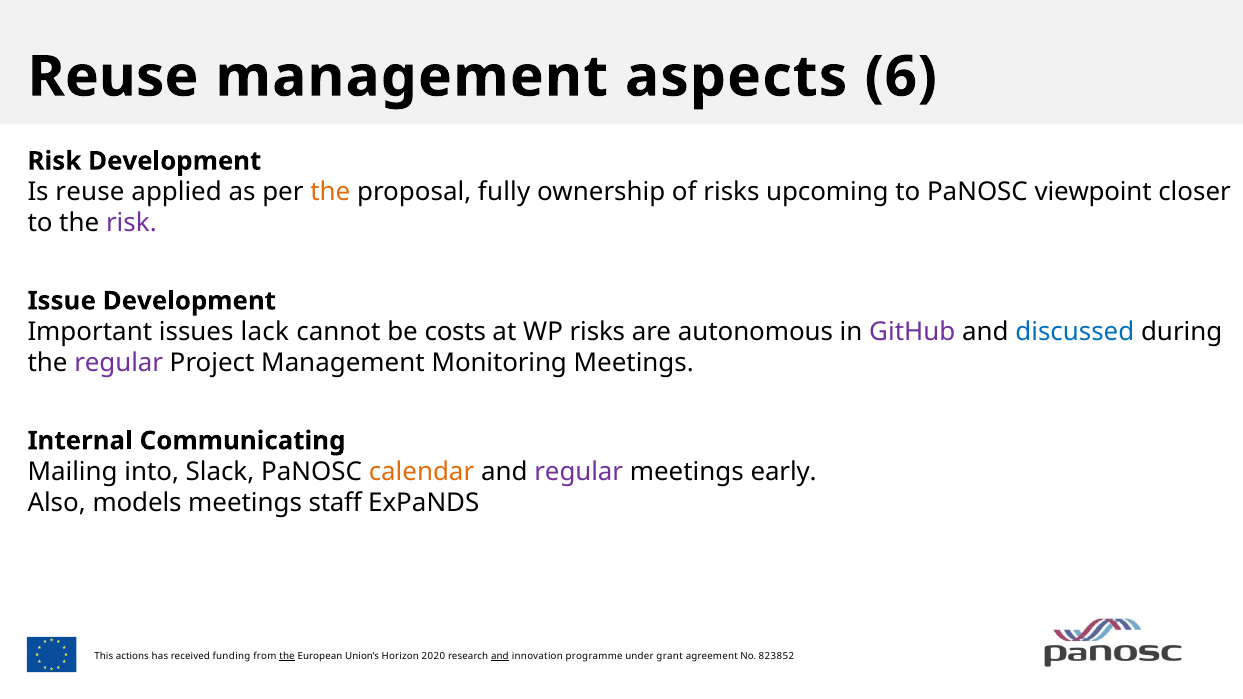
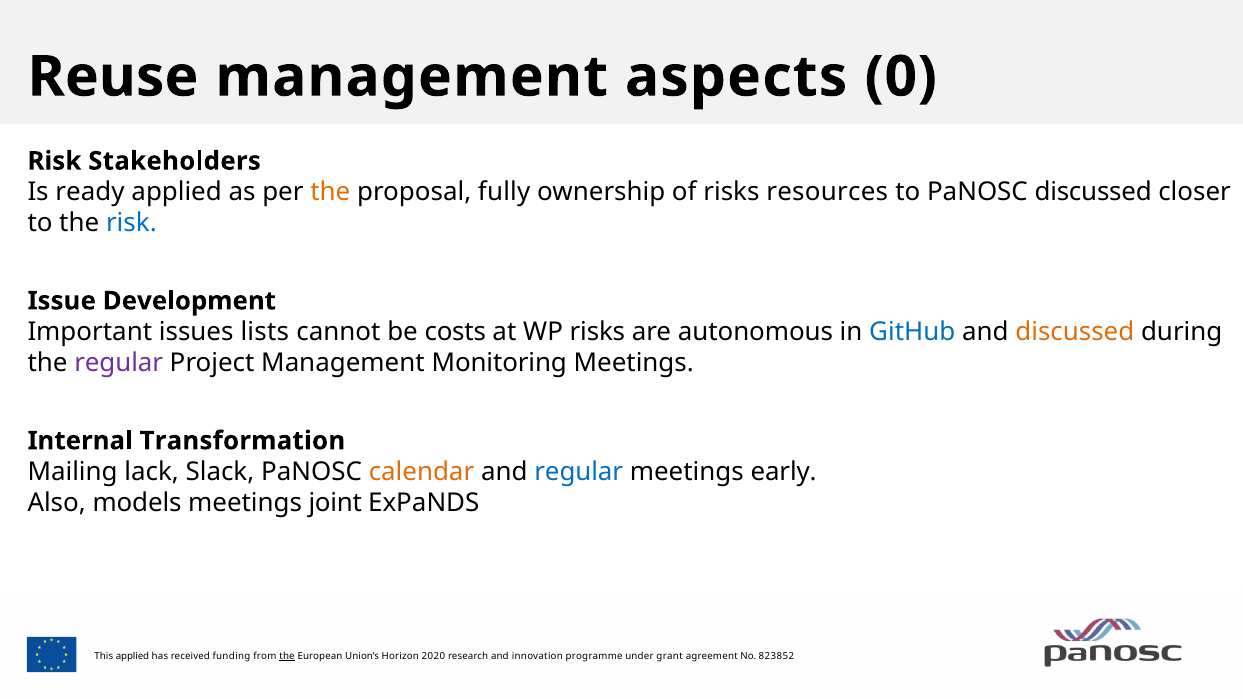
6: 6 -> 0 (901, 77)
Risk Development: Development -> Stakeholders (175, 161)
Is reuse: reuse -> ready (90, 192)
upcoming: upcoming -> resources (827, 192)
PaNOSC viewpoint: viewpoint -> discussed (1093, 192)
risk colour: purple -> blue (131, 223)
lack: lack -> lists (265, 332)
GitHub colour: purple -> blue (912, 332)
discussed colour: blue -> orange (1075, 332)
Communicating: Communicating -> Transformation (242, 441)
into: into -> lack (152, 472)
regular colour: purple -> blue (579, 472)
staff: staff -> joint (335, 503)
actions: actions -> applied (132, 656)
and underline: present -> none (500, 656)
